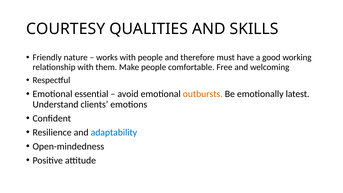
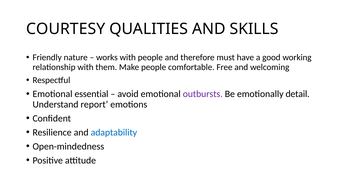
outbursts colour: orange -> purple (203, 94)
latest: latest -> detail (298, 94)
clients: clients -> report (94, 104)
